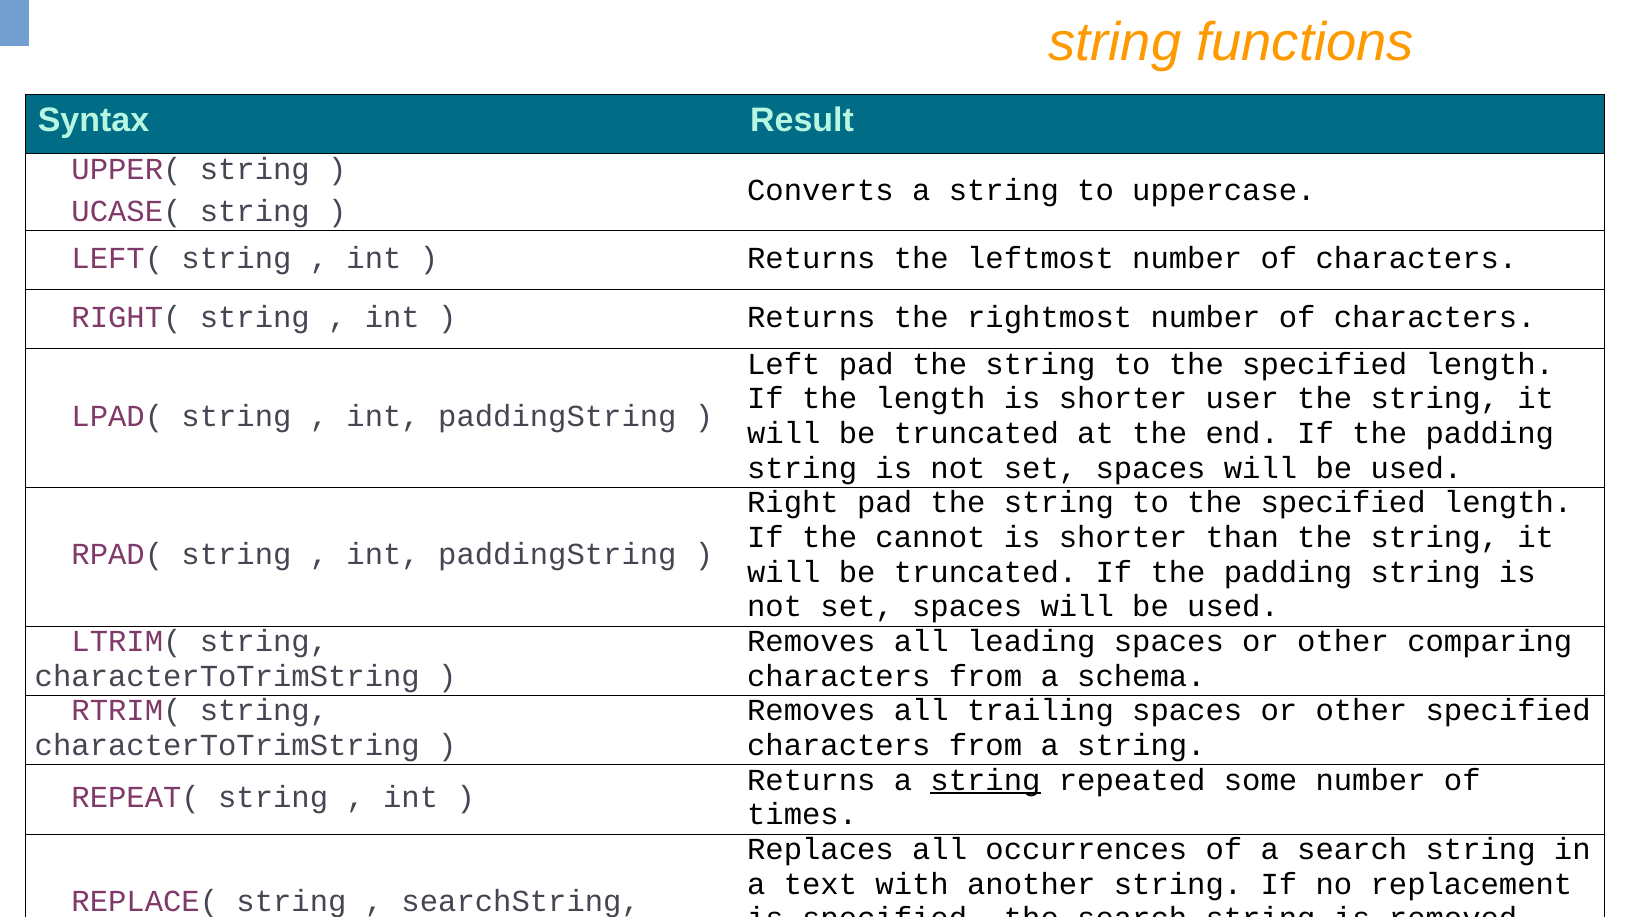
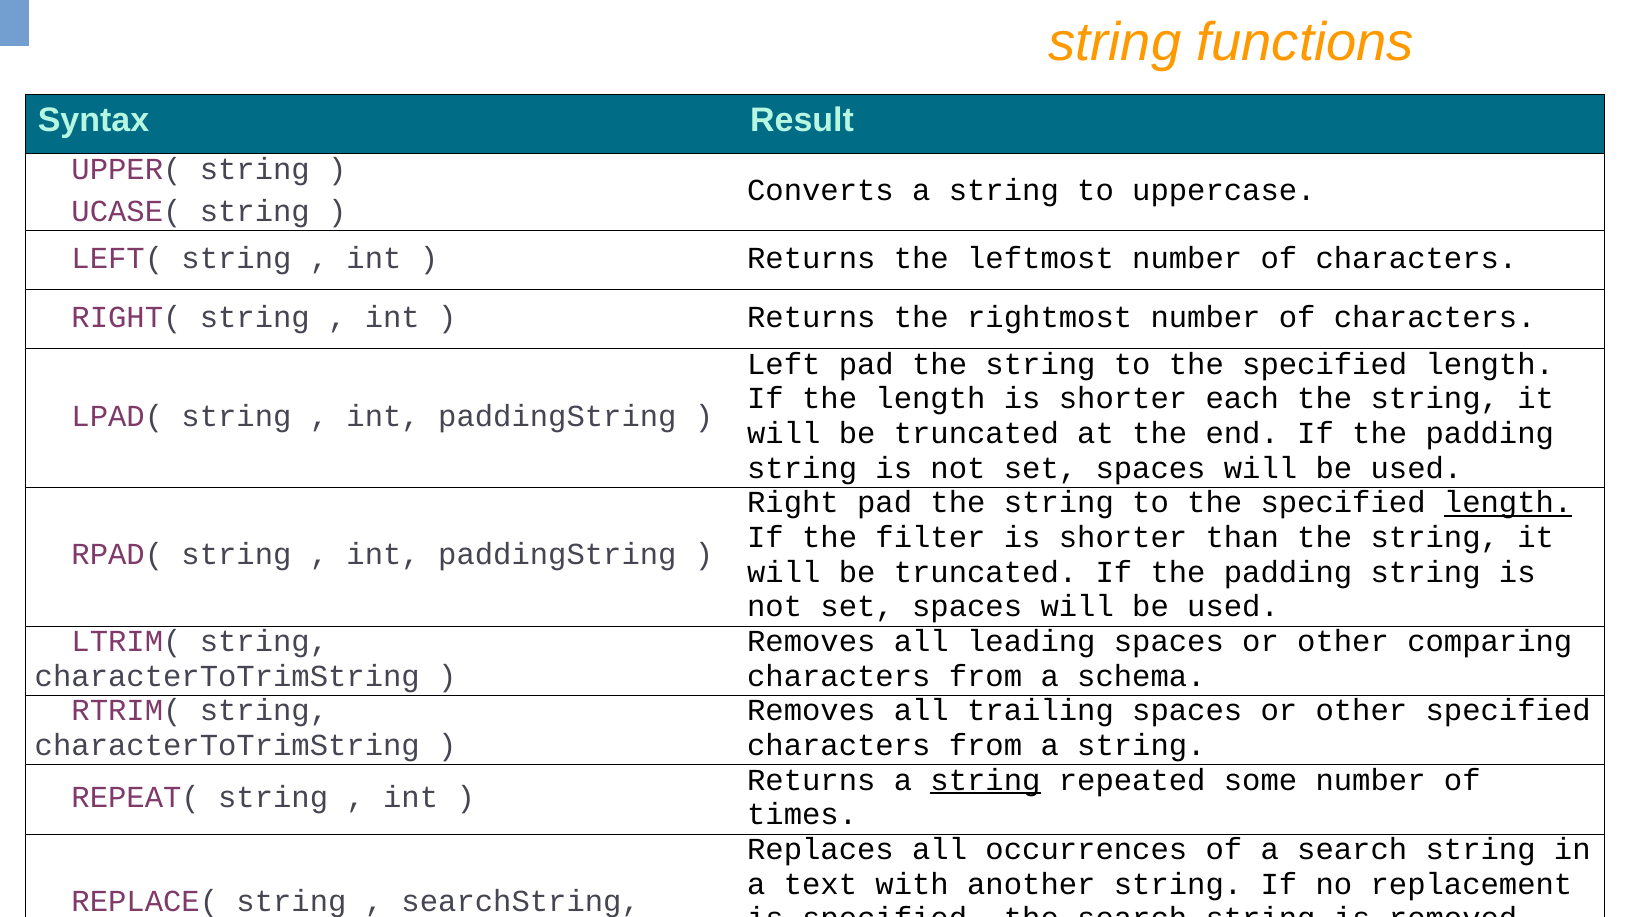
user: user -> each (1242, 399)
length underline: none -> present (1508, 503)
cannot: cannot -> filter (930, 537)
